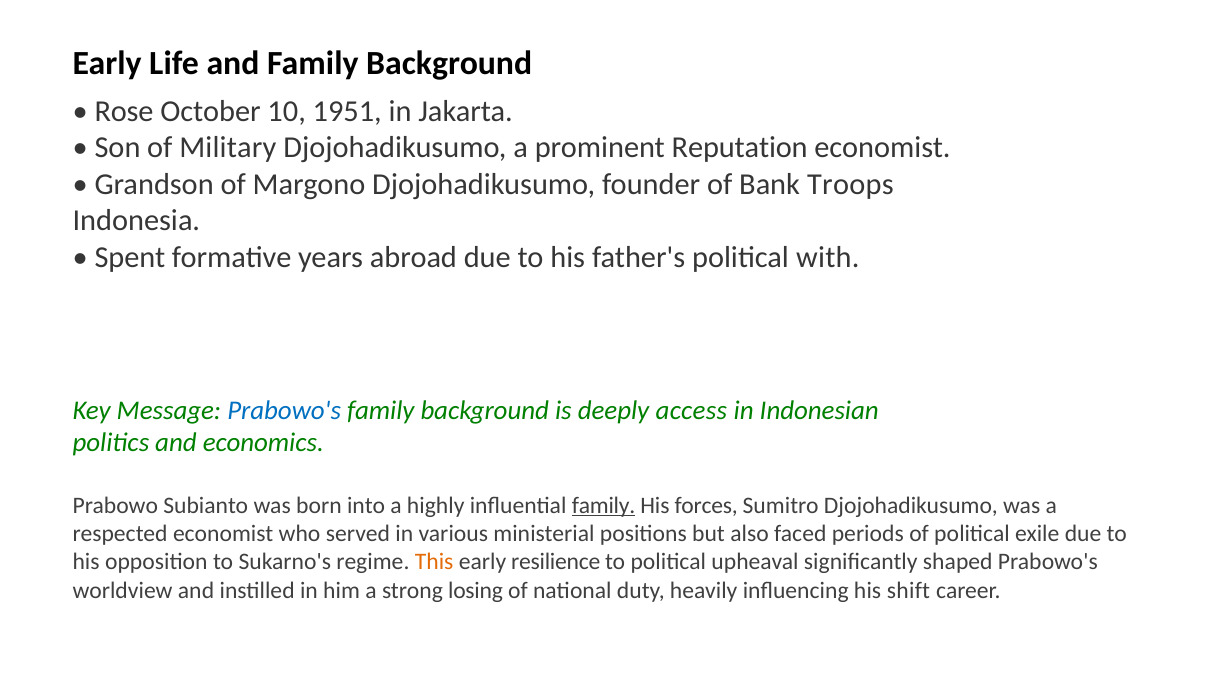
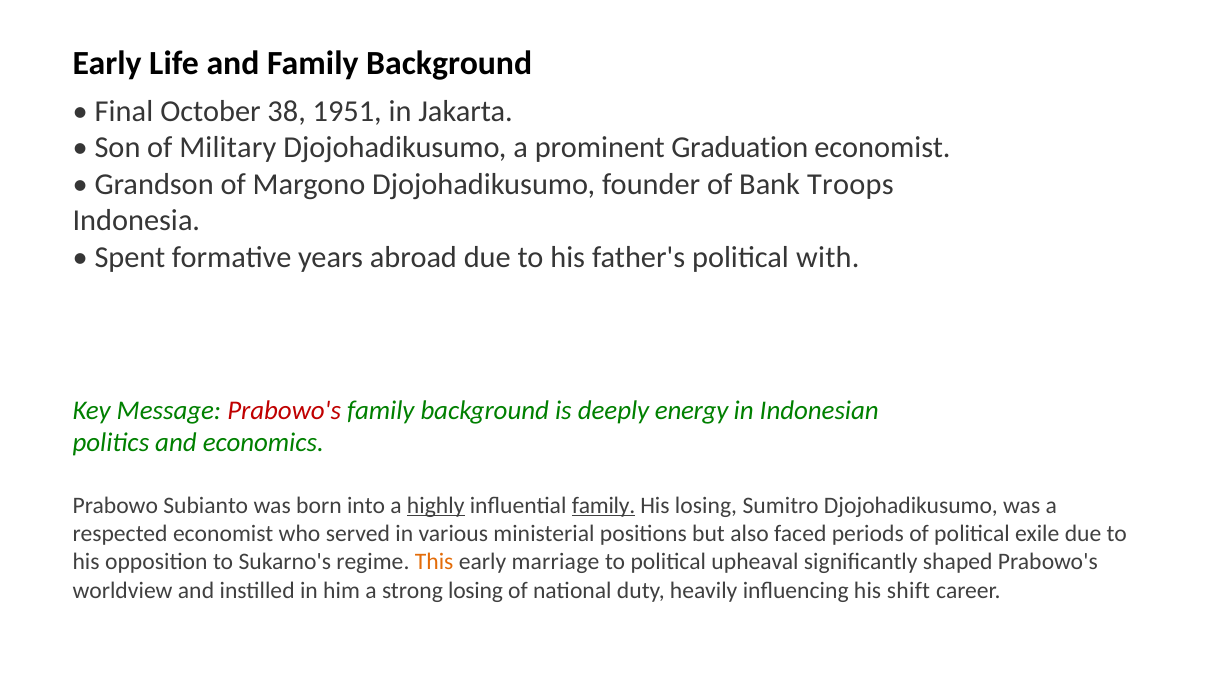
Rose: Rose -> Final (124, 111)
10: 10 -> 38 (287, 111)
Reputation: Reputation -> Graduation (740, 148)
Prabowo's colour: blue -> red (284, 411)
access: access -> energy (692, 411)
highly underline: none -> present (436, 506)
His forces: forces -> losing (706, 506)
resilience: resilience -> marriage (555, 563)
